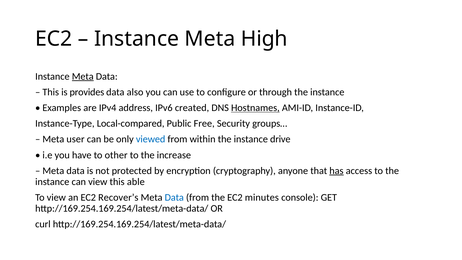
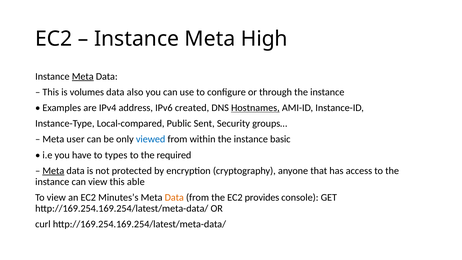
provides: provides -> volumes (87, 92)
Free: Free -> Sent (204, 123)
drive: drive -> basic (280, 139)
other: other -> types (116, 155)
increase: increase -> required (174, 155)
Meta underline: none -> present (53, 171)
has underline: present -> none (336, 171)
Recover’s: Recover’s -> Minutes’s (118, 197)
Data colour: blue -> orange (174, 197)
minutes: minutes -> provides (262, 197)
